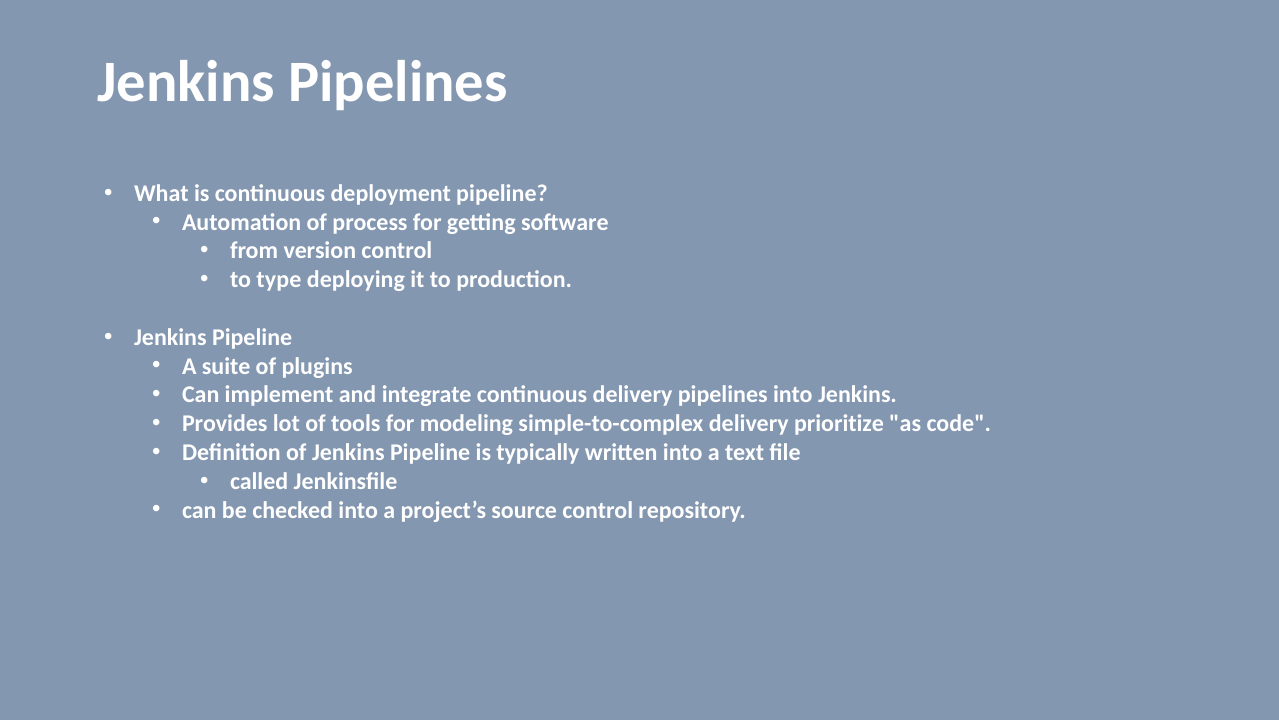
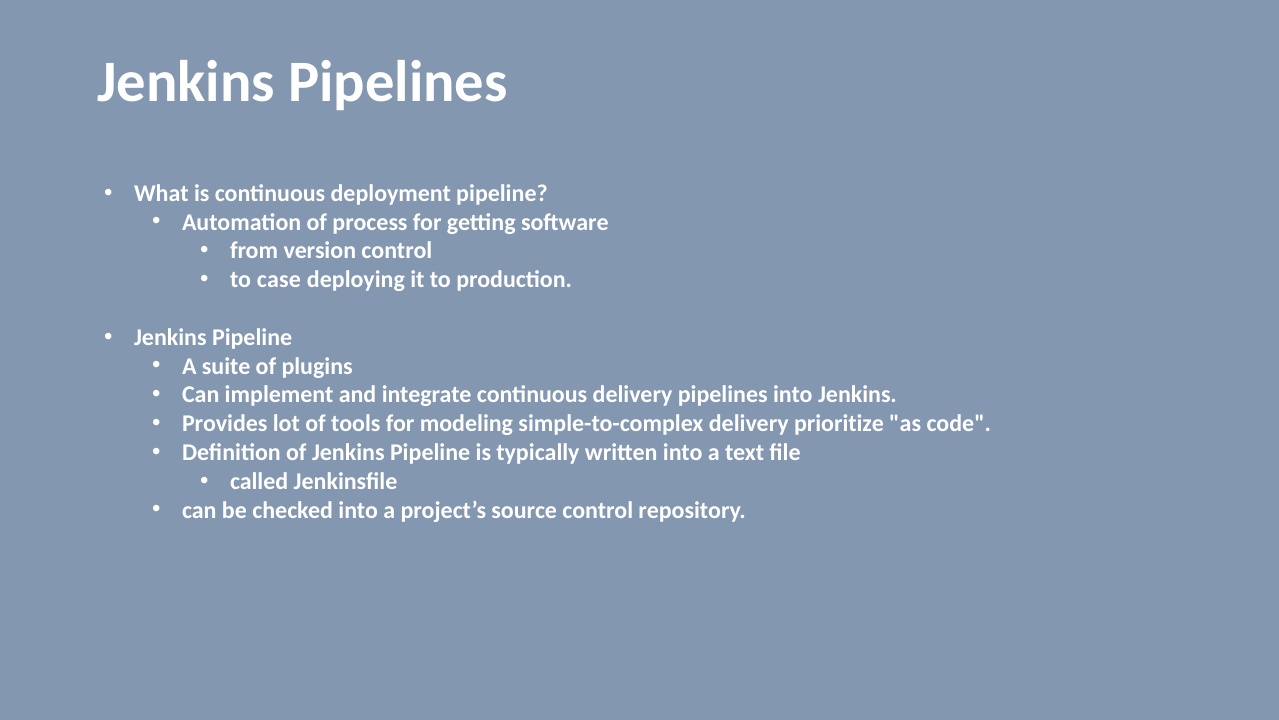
type: type -> case (279, 280)
